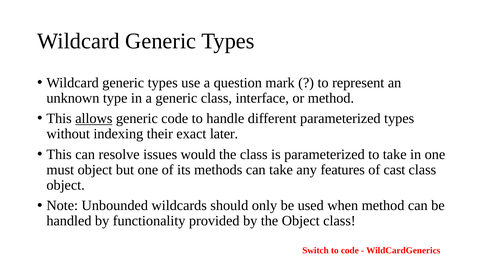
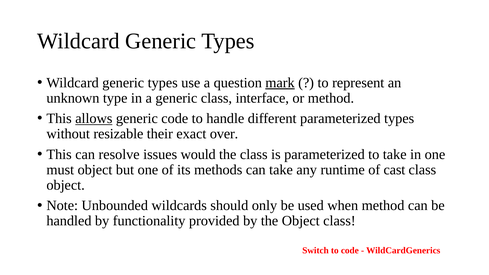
mark underline: none -> present (280, 83)
indexing: indexing -> resizable (118, 134)
later: later -> over (224, 134)
features: features -> runtime (343, 170)
